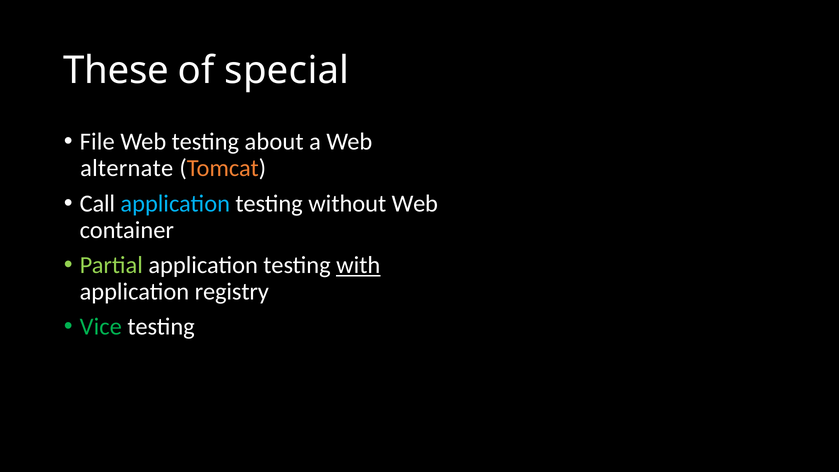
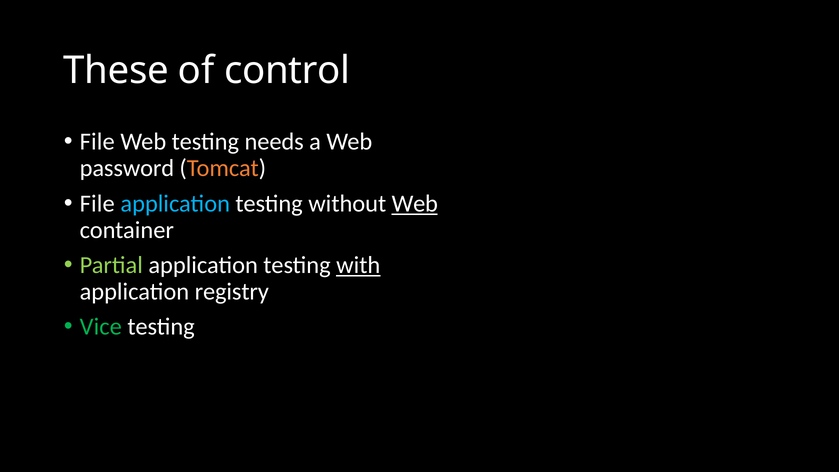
special: special -> control (287, 70)
about: about -> needs (274, 142)
alternate: alternate -> password (127, 168)
Call: Call -> File (97, 203)
Web underline: none -> present (415, 203)
